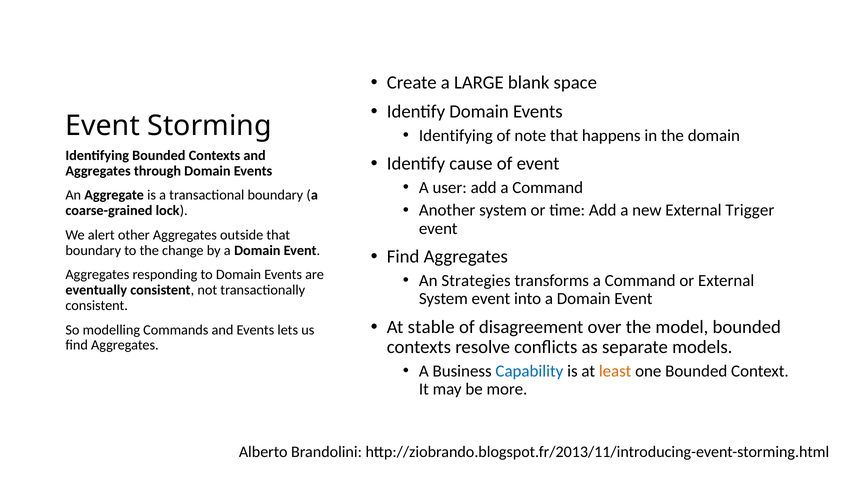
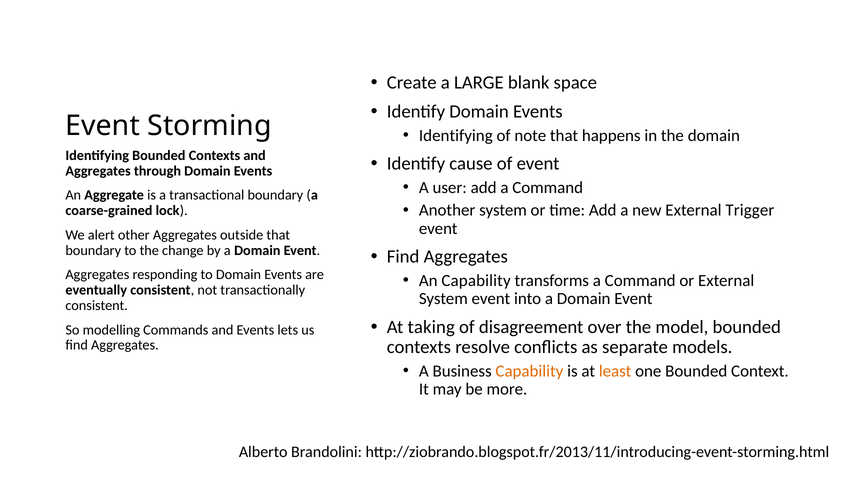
An Strategies: Strategies -> Capability (476, 281)
stable: stable -> taking (431, 327)
Capability colour: blue -> orange (529, 371)
